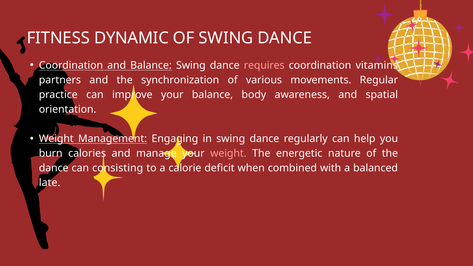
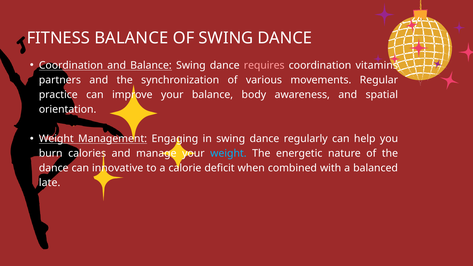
FITNESS DYNAMIC: DYNAMIC -> BALANCE (131, 38)
weight colour: pink -> light blue (228, 153)
consisting: consisting -> innovative (118, 168)
